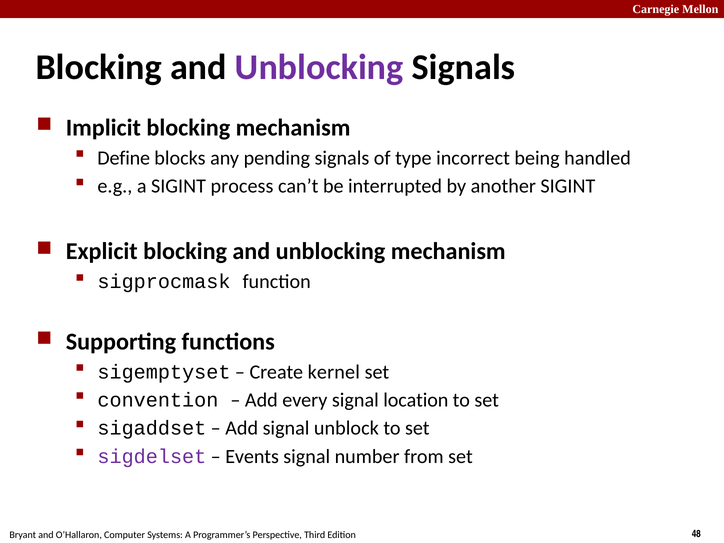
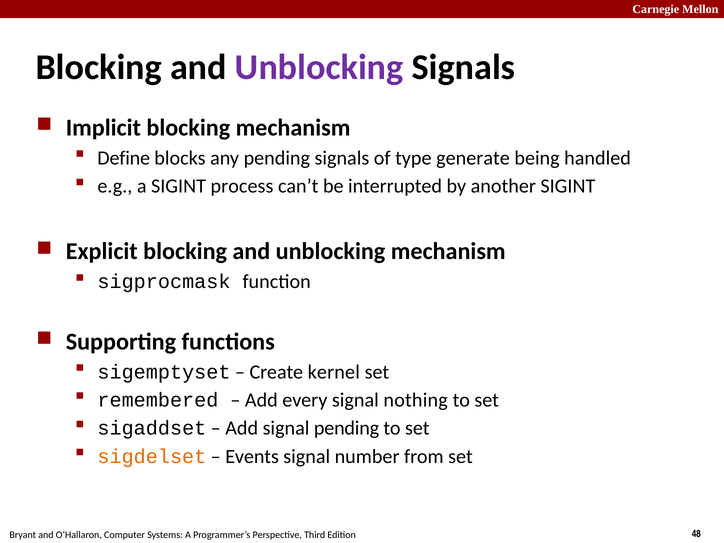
incorrect: incorrect -> generate (473, 158)
convention: convention -> remembered (158, 400)
location: location -> nothing (416, 400)
signal unblock: unblock -> pending (347, 428)
sigdelset colour: purple -> orange (152, 456)
